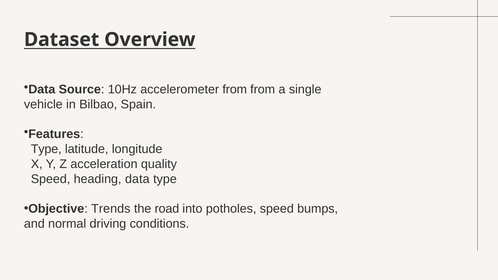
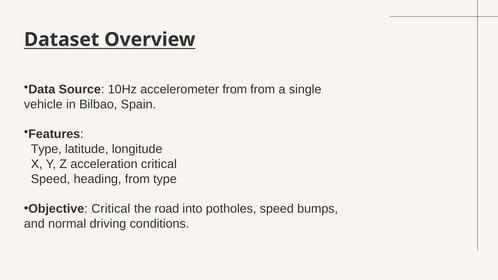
acceleration quality: quality -> critical (159, 164)
heading data: data -> from (137, 179)
Objective Trends: Trends -> Critical (111, 209)
